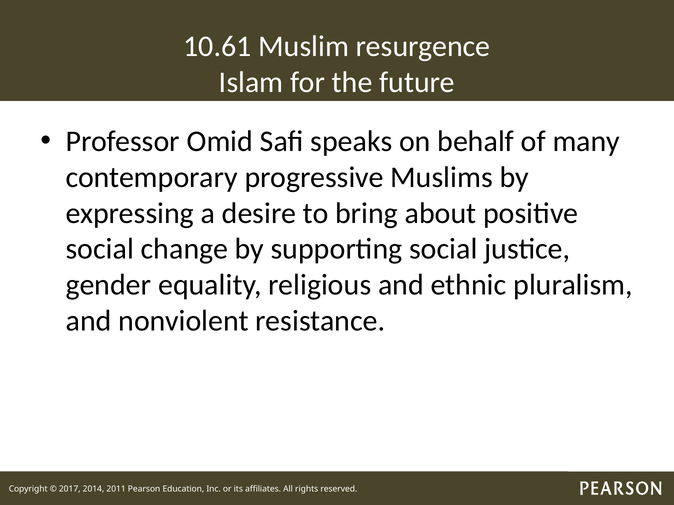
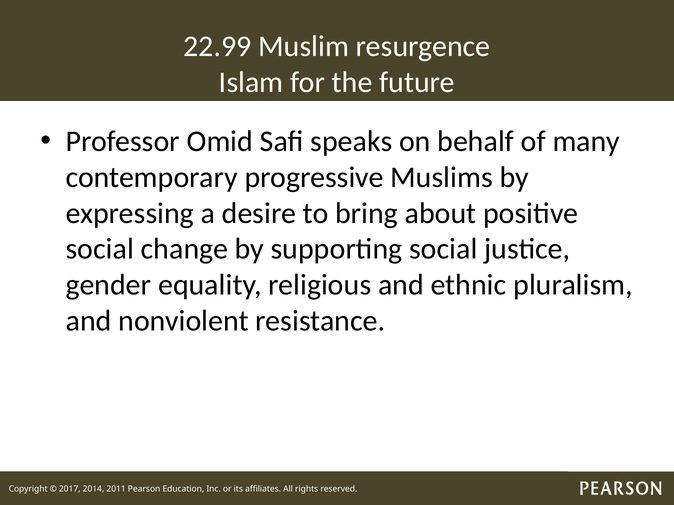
10.61: 10.61 -> 22.99 (217, 46)
